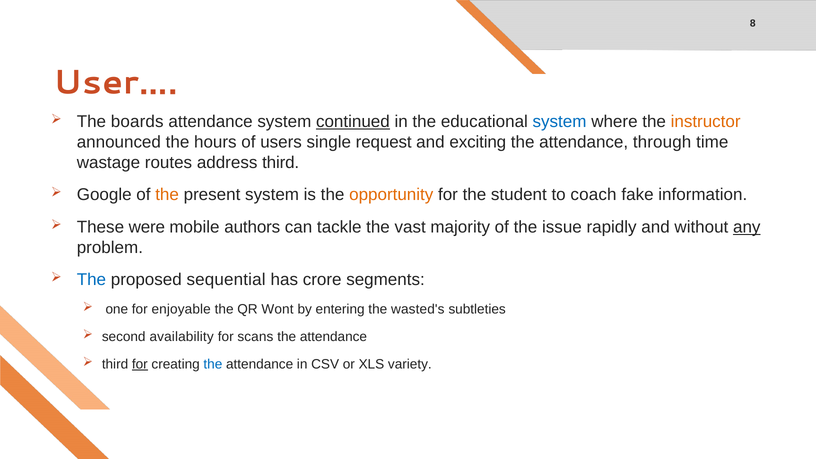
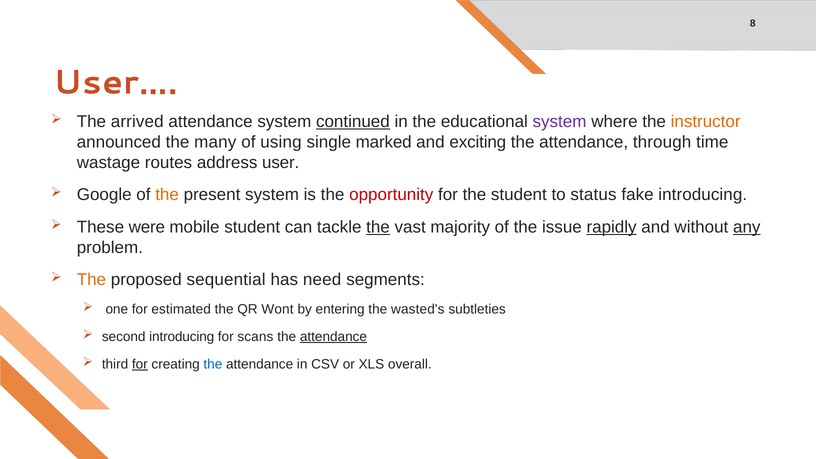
boards: boards -> arrived (137, 122)
system colour: blue -> purple (560, 122)
hours: hours -> many (215, 142)
users: users -> using (281, 142)
request: request -> marked (384, 142)
address third: third -> user (281, 162)
opportunity colour: orange -> red (391, 195)
coach: coach -> status (593, 195)
fake information: information -> introducing (703, 195)
mobile authors: authors -> student (252, 227)
the underline: none -> present (378, 227)
rapidly underline: none -> present (612, 227)
The colour: blue -> orange (91, 280)
crore: crore -> need (322, 280)
enjoyable: enjoyable -> estimated (181, 309)
second availability: availability -> introducing (182, 337)
attendance underline: none -> present (333, 337)
variety: variety -> overall (410, 364)
